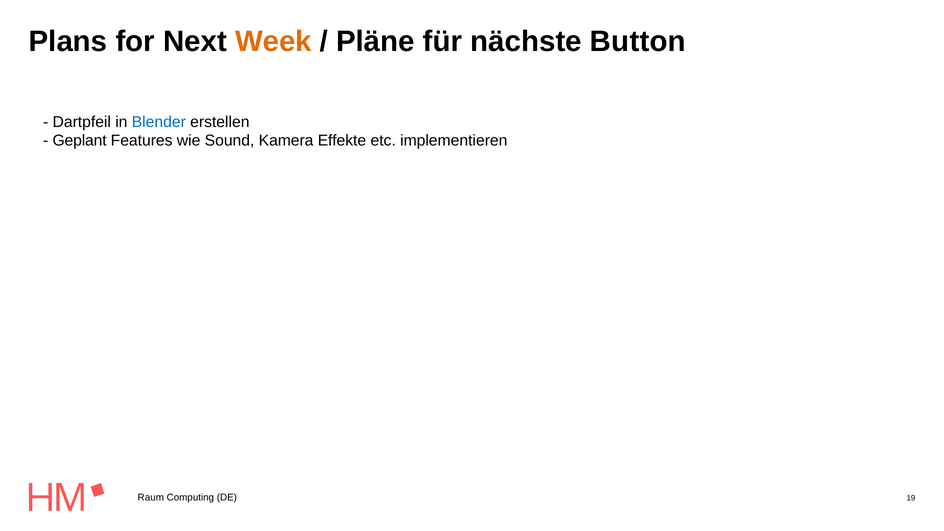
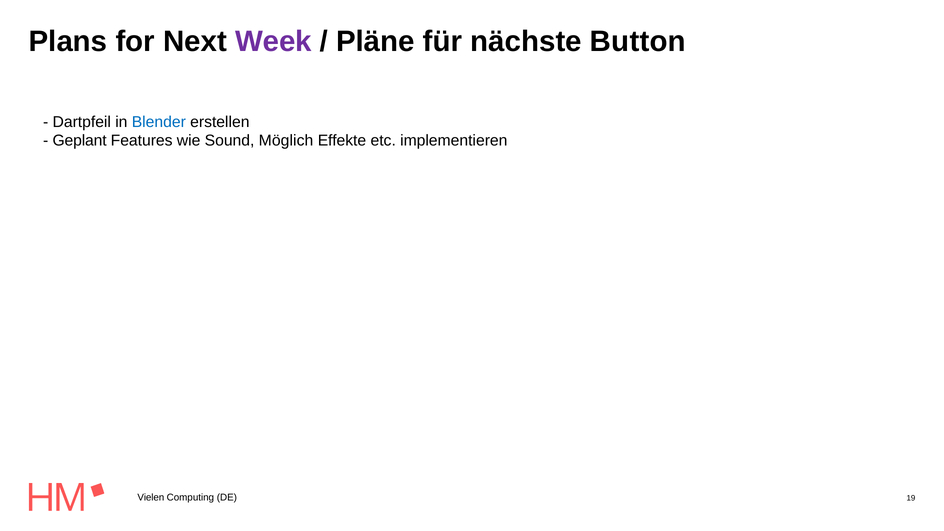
Week colour: orange -> purple (273, 42)
Kamera: Kamera -> Möglich (286, 141)
Raum: Raum -> Vielen (151, 498)
